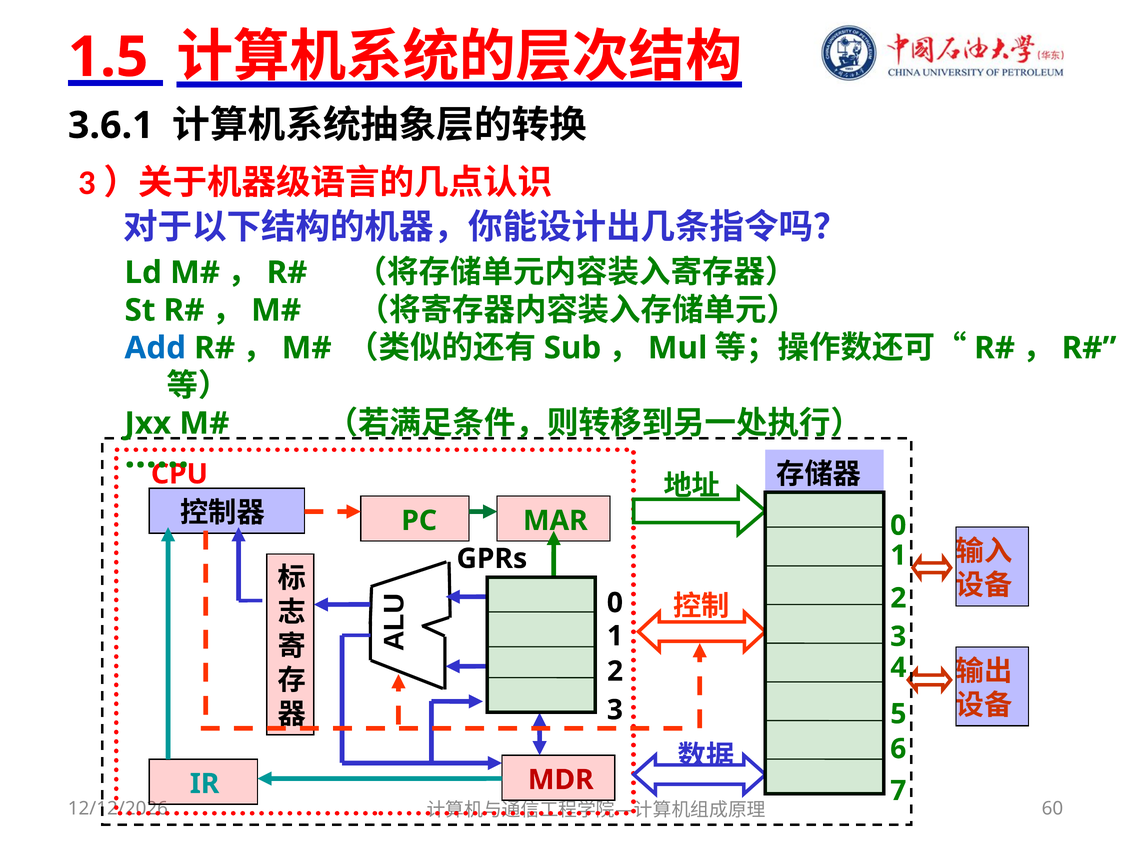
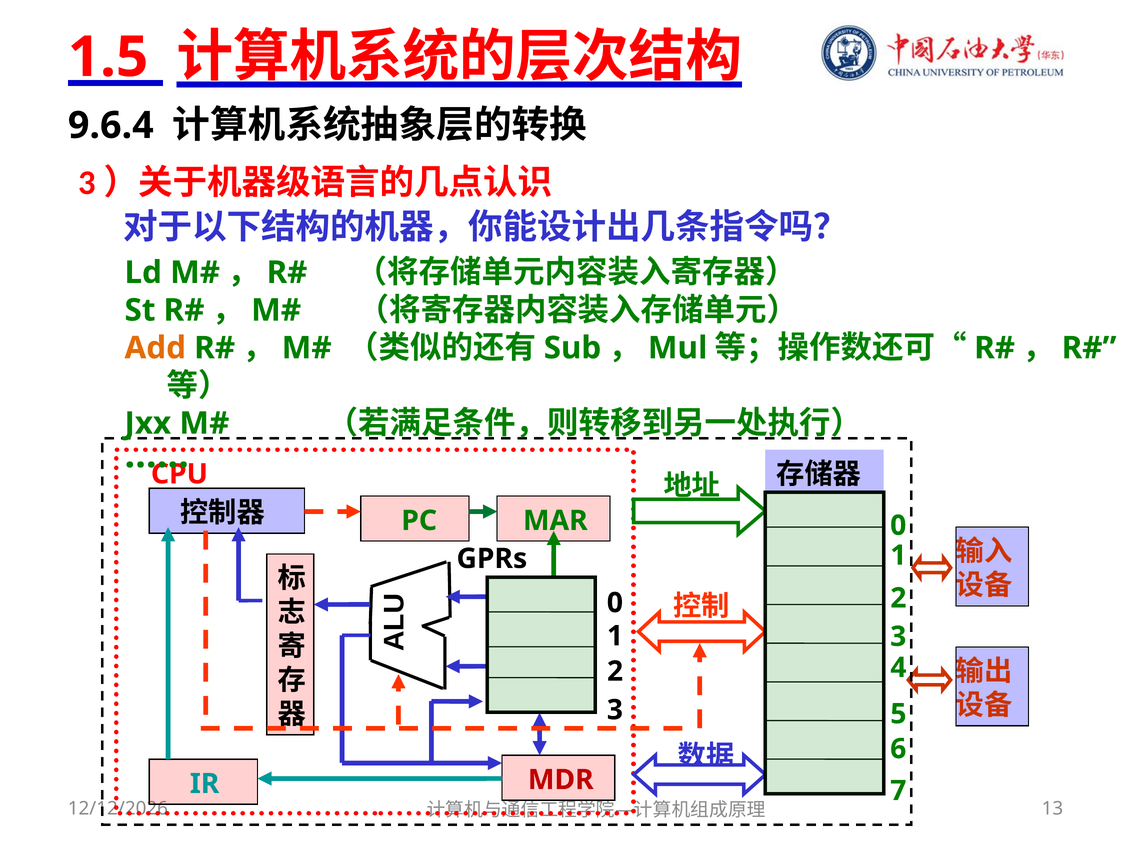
3.6.1: 3.6.1 -> 9.6.4 (111, 126)
Add colour: blue -> orange (155, 348)
60: 60 -> 13 (1052, 809)
